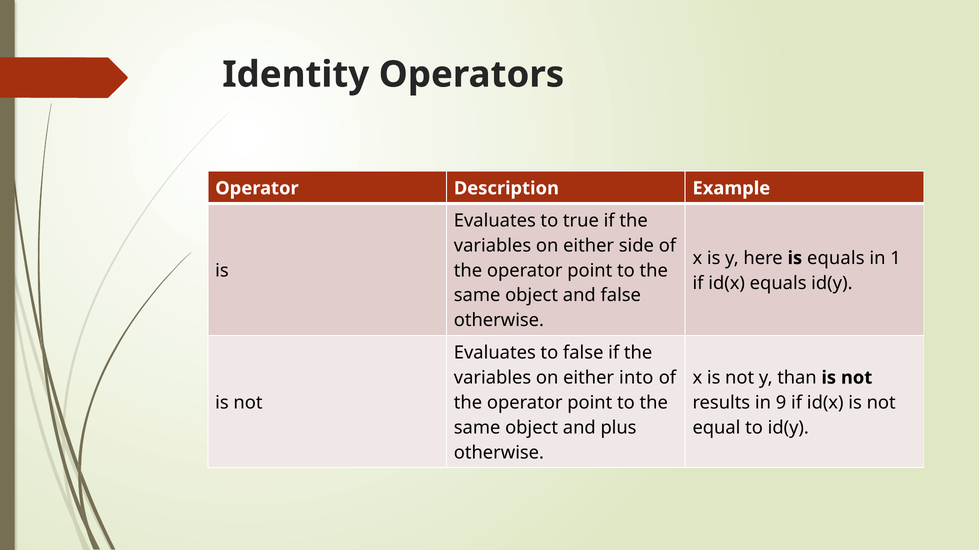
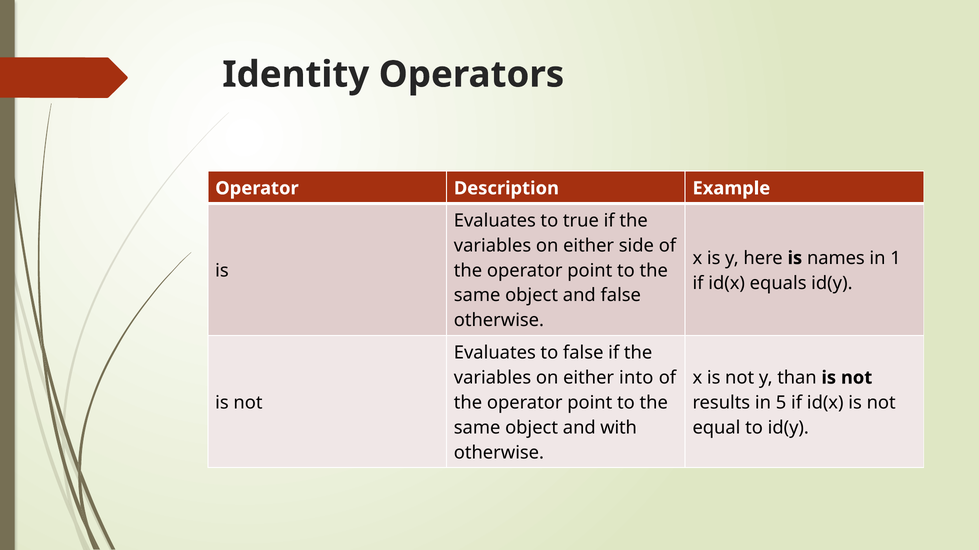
is equals: equals -> names (836, 258)
9: 9 -> 5 (781, 403)
plus: plus -> with (619, 428)
